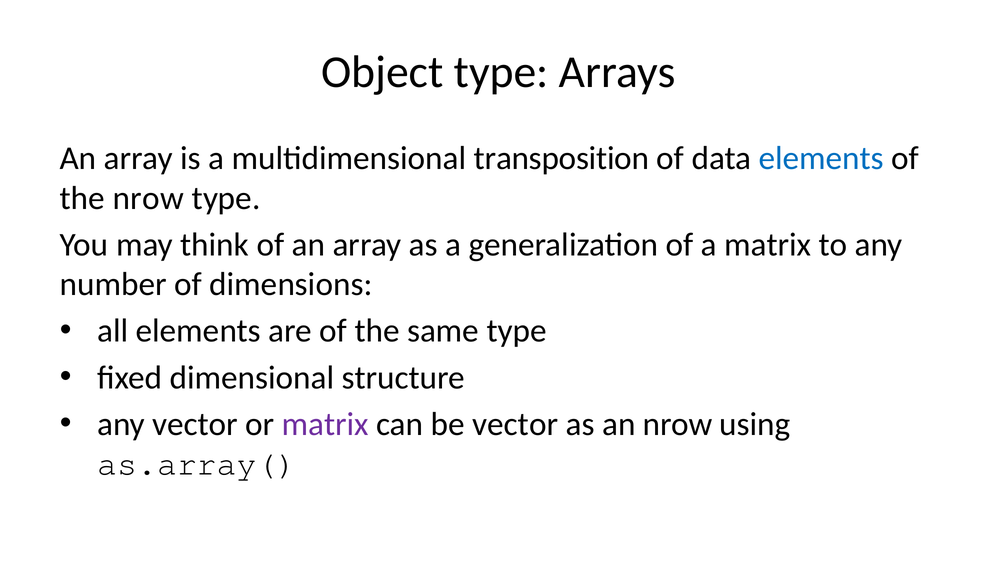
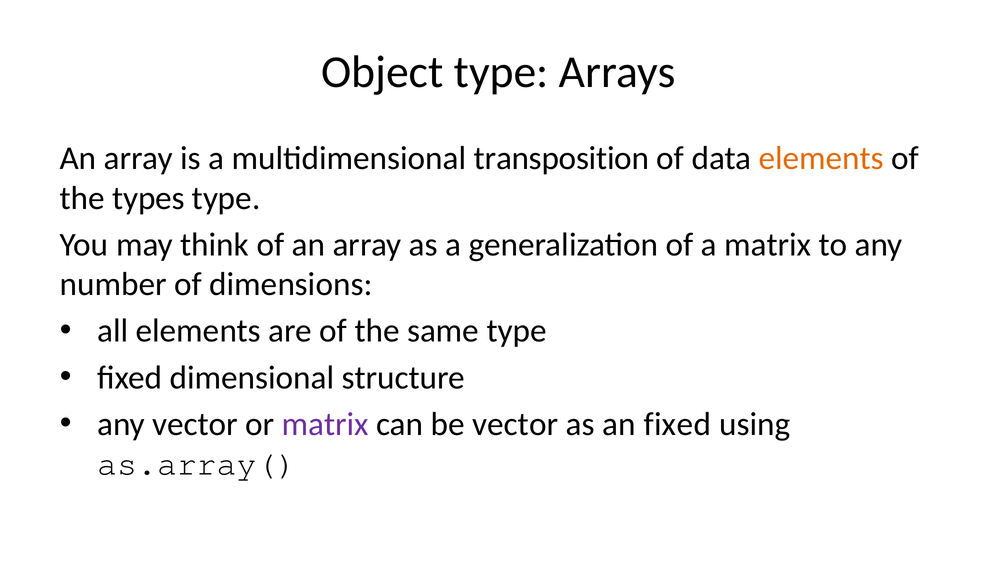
elements colour: blue -> orange (821, 158)
the nrow: nrow -> types (148, 198)
an nrow: nrow -> fixed (677, 424)
